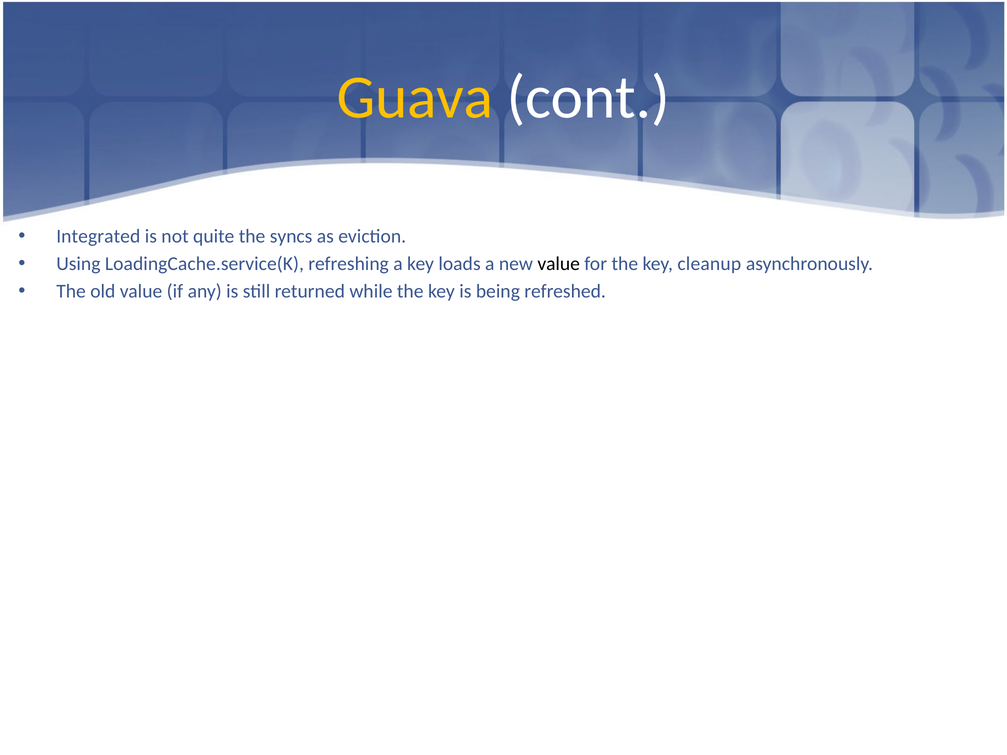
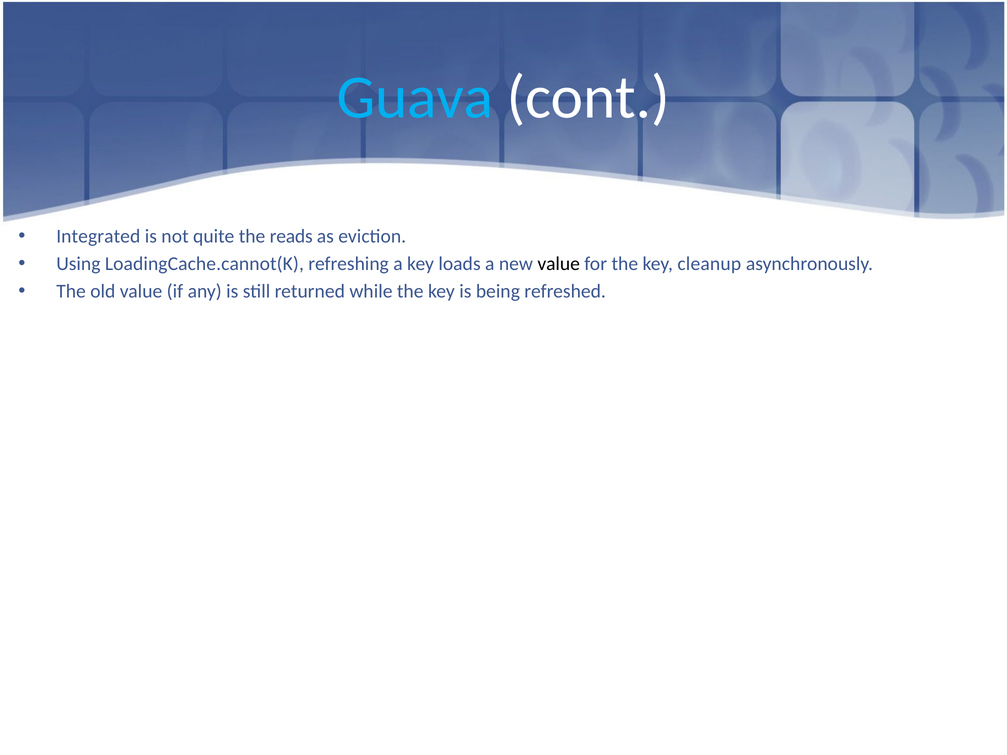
Guava colour: yellow -> light blue (415, 97)
syncs: syncs -> reads (291, 236)
LoadingCache.service(K: LoadingCache.service(K -> LoadingCache.cannot(K (204, 264)
